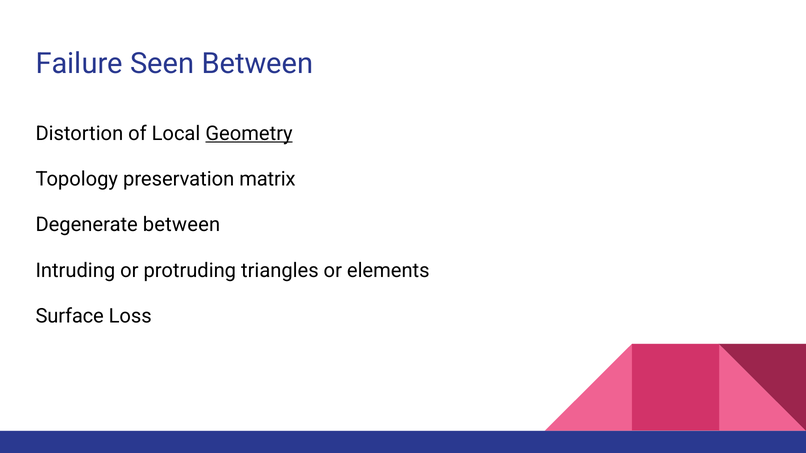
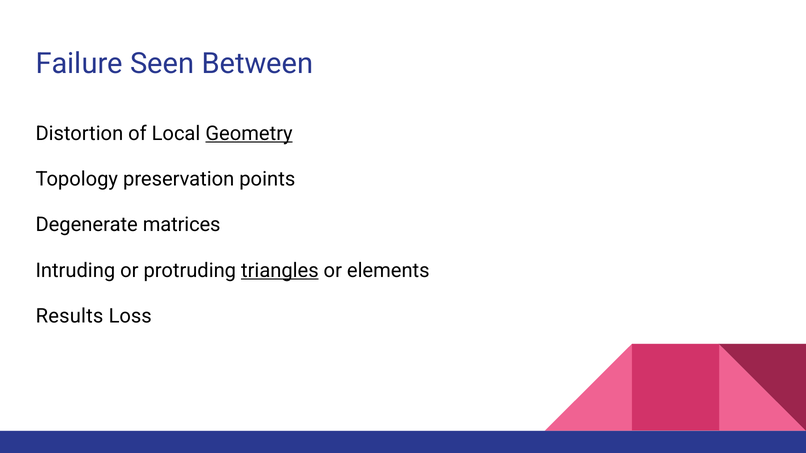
matrix: matrix -> points (267, 179)
Degenerate between: between -> matrices (182, 225)
triangles underline: none -> present (280, 271)
Surface: Surface -> Results (70, 316)
